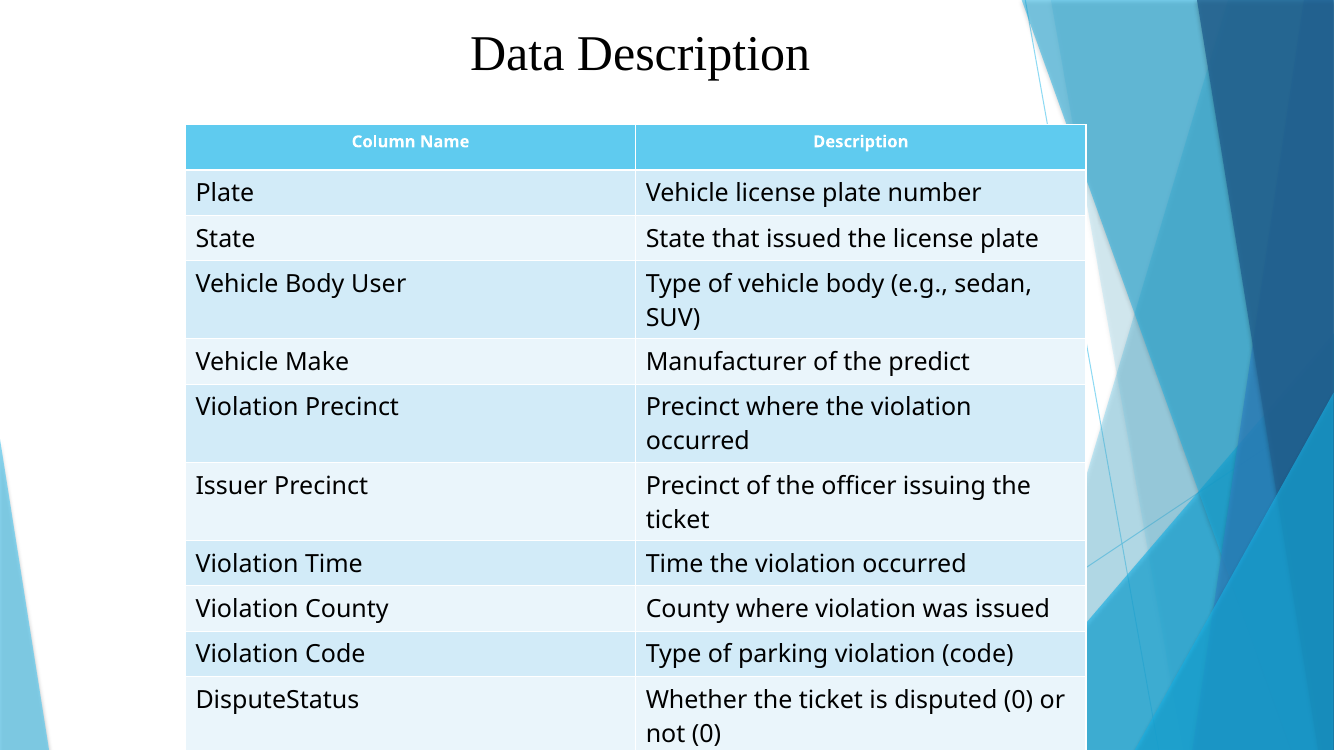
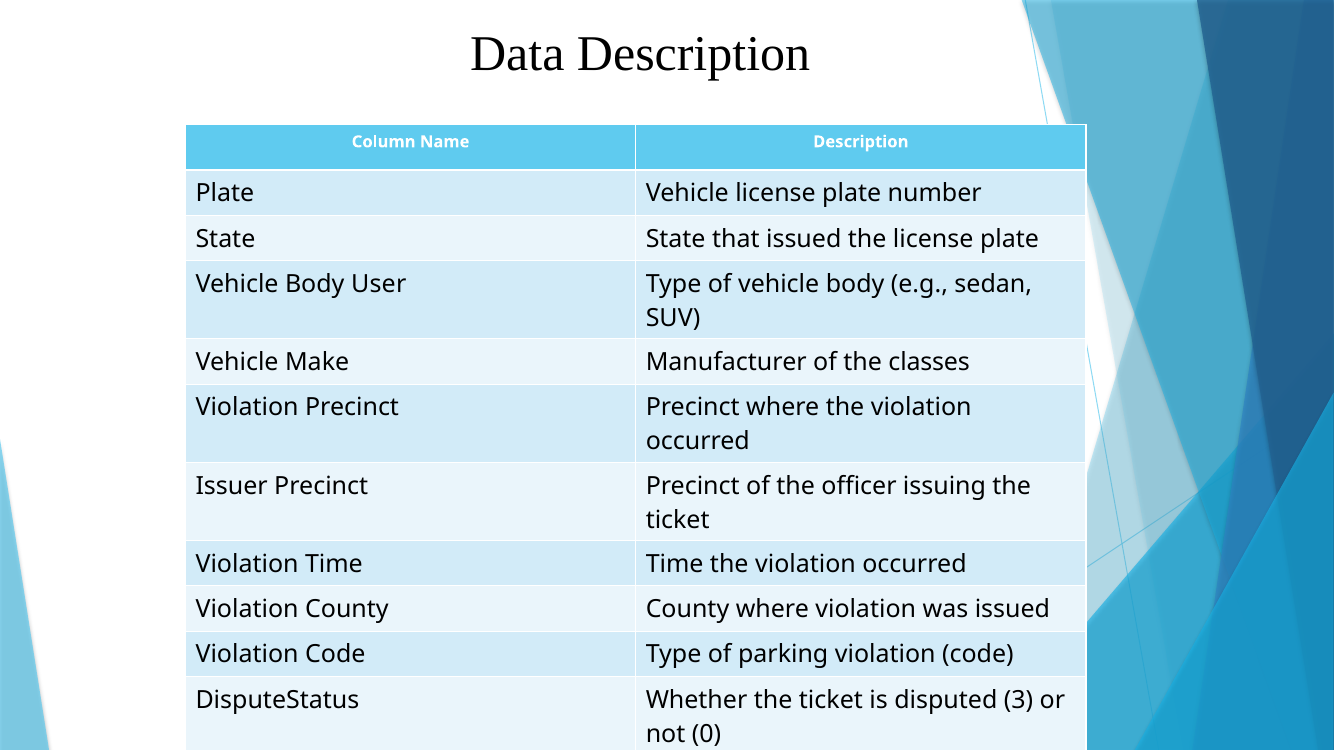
predict: predict -> classes (929, 362)
disputed 0: 0 -> 3 (1019, 700)
